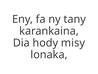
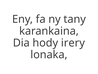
misy: misy -> irery (73, 43)
